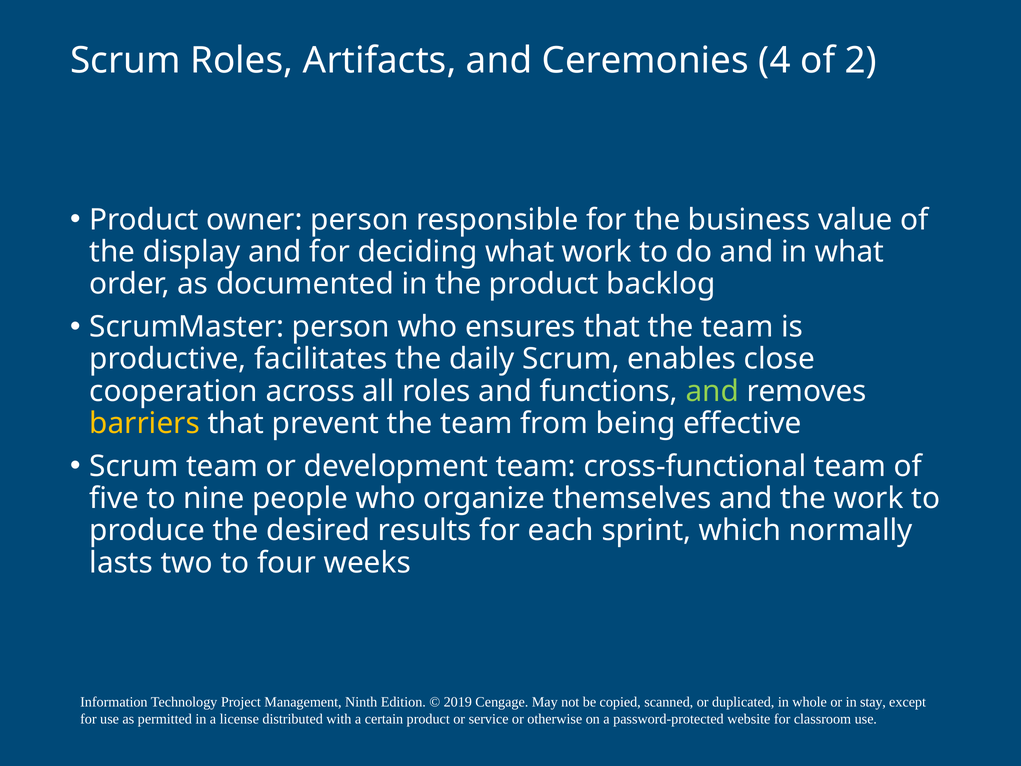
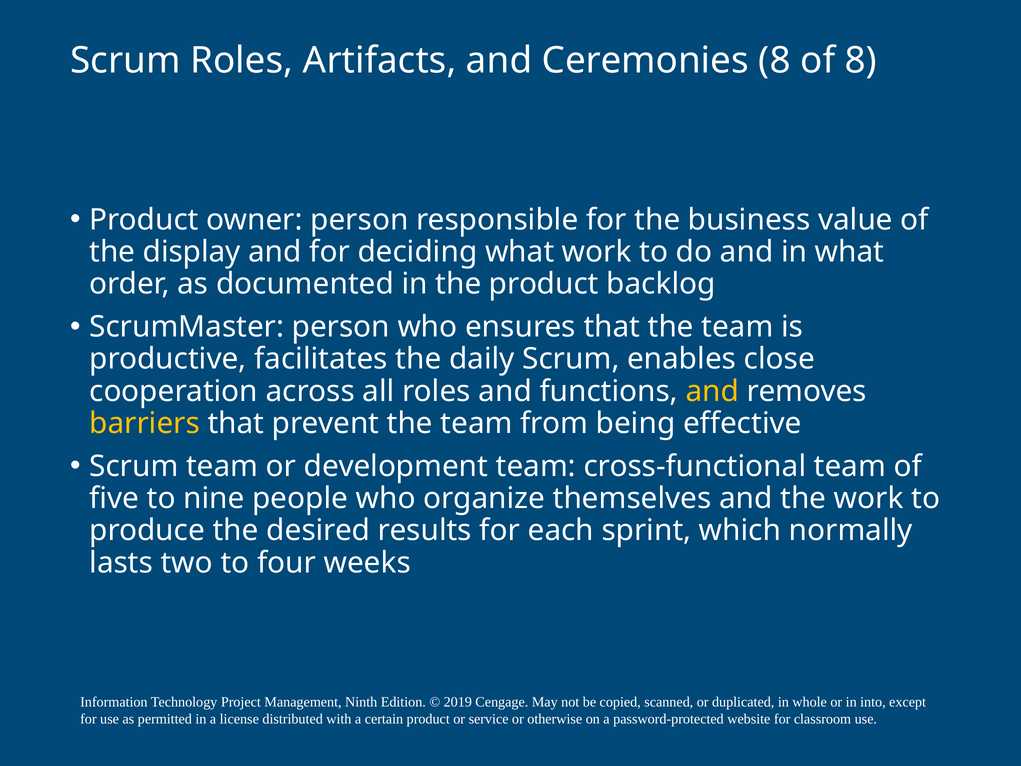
Ceremonies 4: 4 -> 8 (775, 60)
of 2: 2 -> 8 (861, 60)
and colour: light green -> yellow (712, 391)
stay: stay -> into (873, 702)
